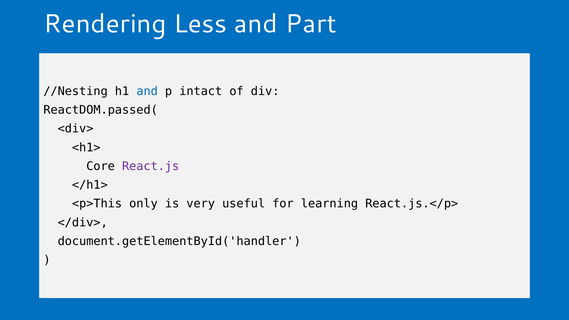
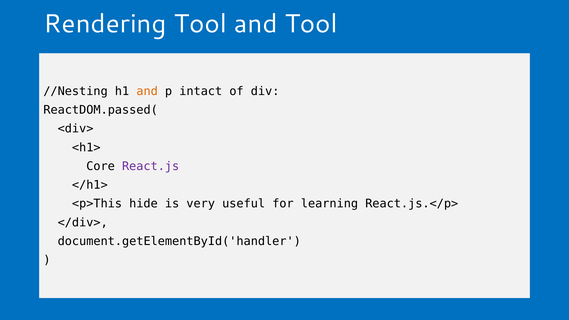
Rendering Less: Less -> Tool (200, 24)
and Part: Part -> Tool (311, 24)
and colour: blue -> orange (147, 91)
only: only -> hide (143, 204)
